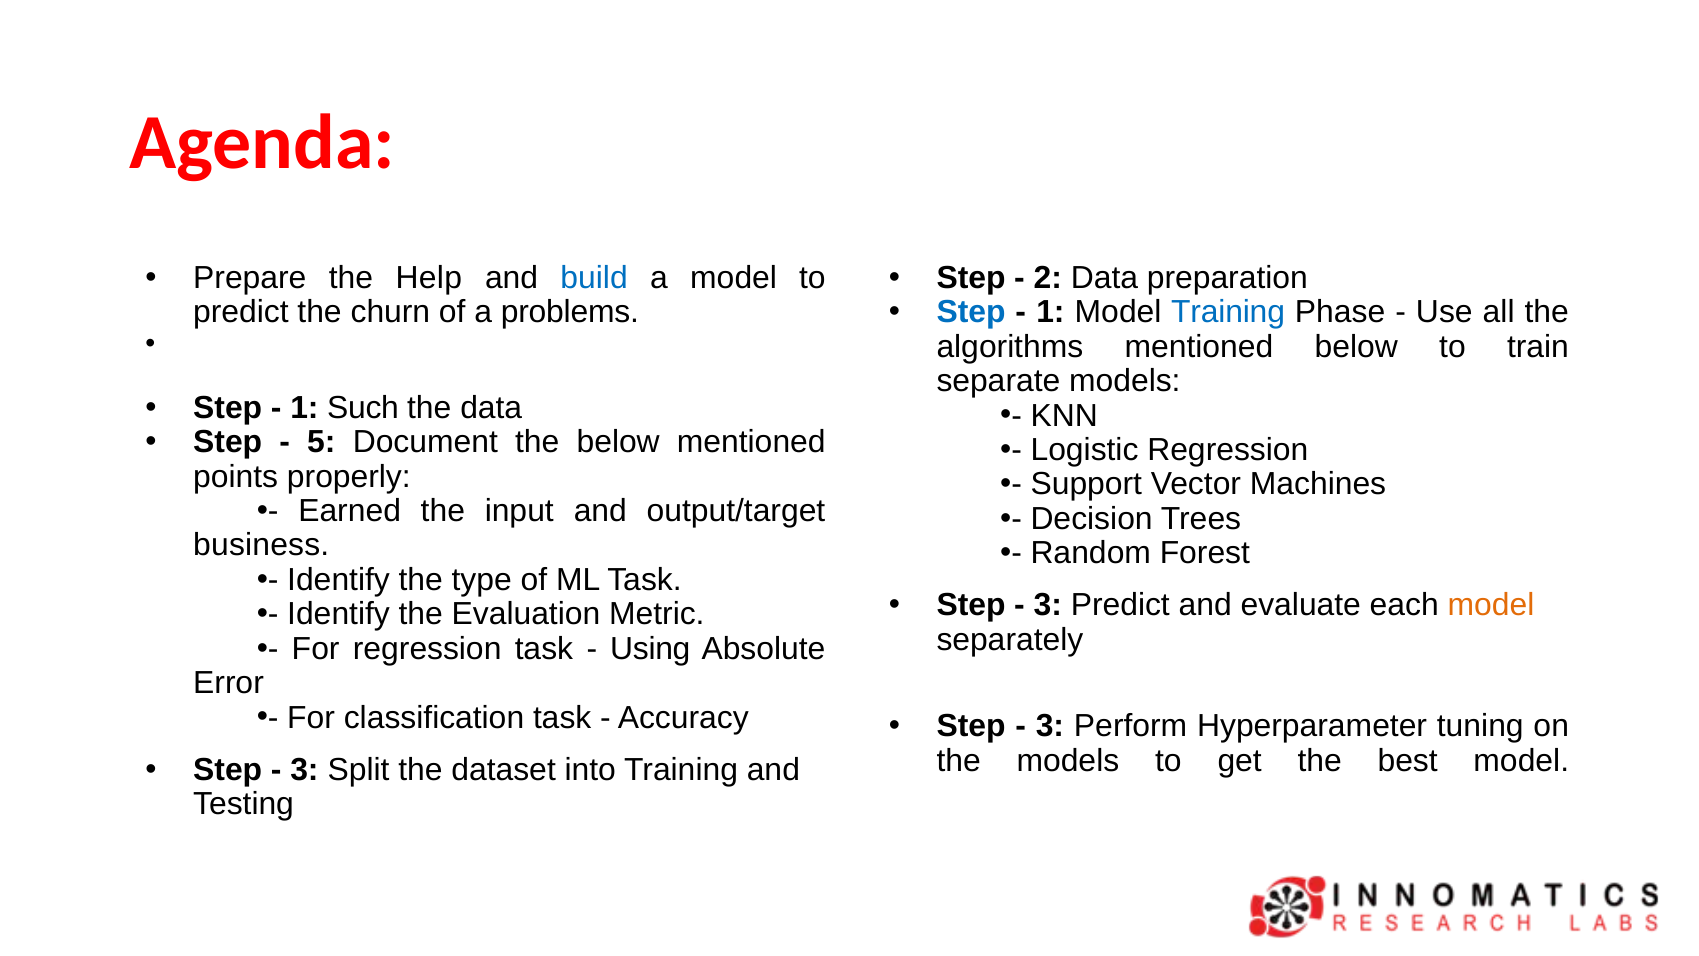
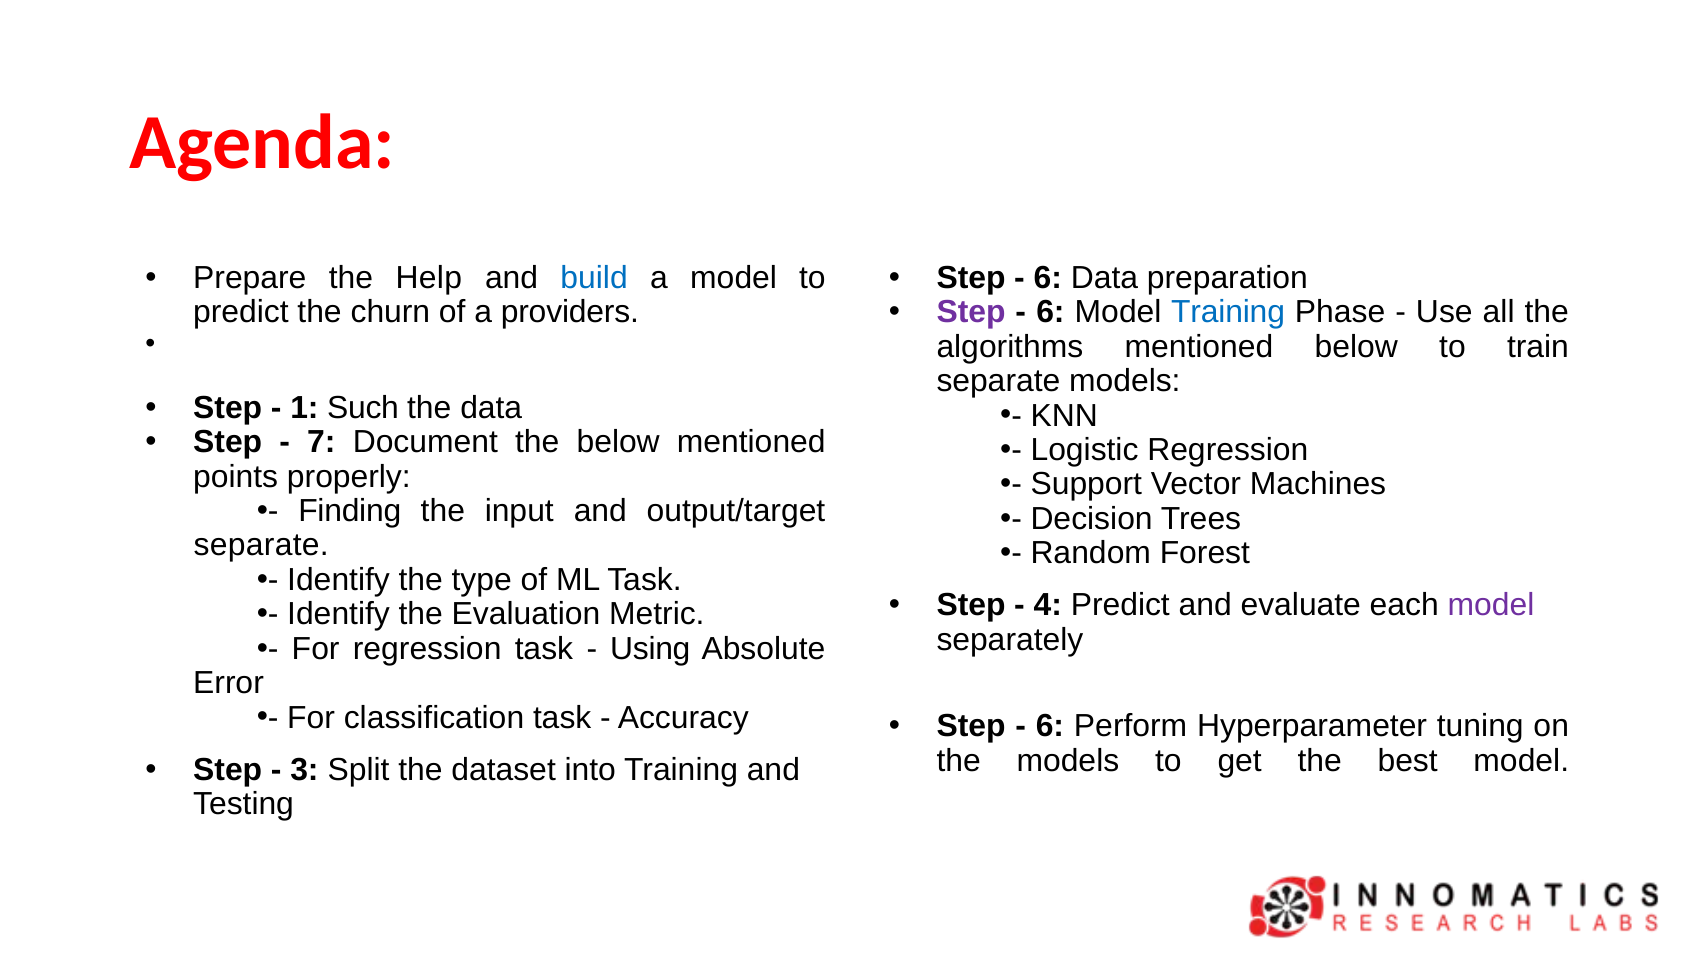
2: 2 -> 6 (1048, 278)
Step colour: blue -> purple (971, 312)
1: 1 -> 6 (1050, 312)
problems: problems -> providers (570, 312)
5: 5 -> 7 (321, 442)
Earned: Earned -> Finding (350, 511)
business: business -> separate (261, 545)
3: 3 -> 4 (1048, 605)
model colour: orange -> purple (1491, 605)
3: 3 -> 6 (1050, 726)
